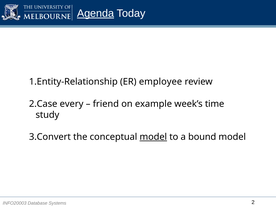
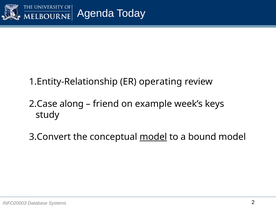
Agenda underline: present -> none (96, 13)
employee: employee -> operating (161, 82)
every: every -> along (72, 104)
time: time -> keys (215, 104)
